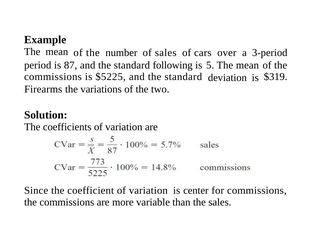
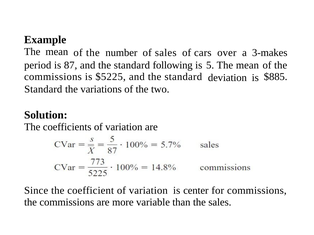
3-period: 3-period -> 3-makes (270, 53)
$319: $319 -> $885 (276, 77)
Firearms: Firearms -> Standard (43, 89)
